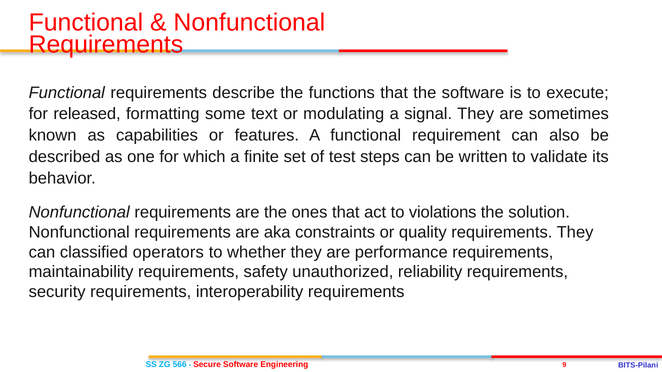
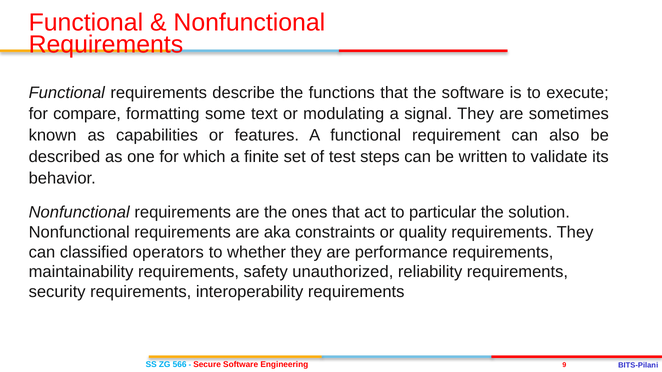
released: released -> compare (87, 114)
violations: violations -> particular (443, 213)
